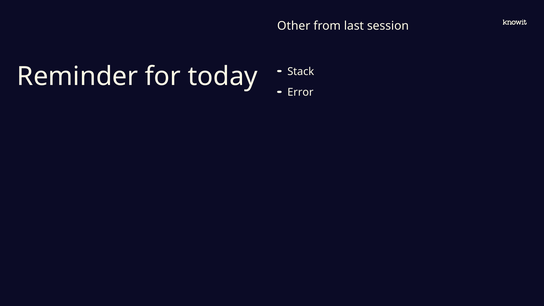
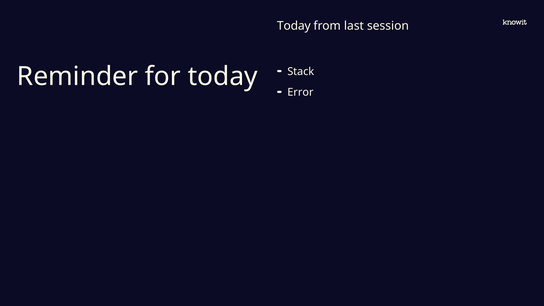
Other: Other -> Today (294, 26)
